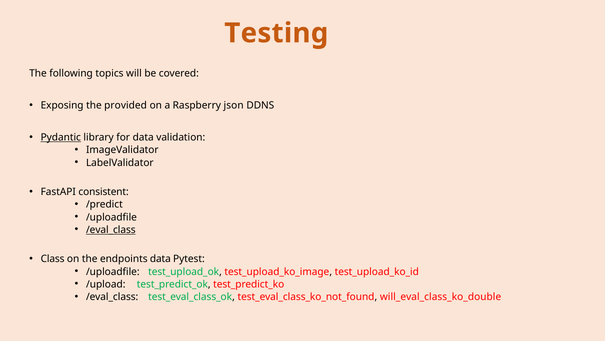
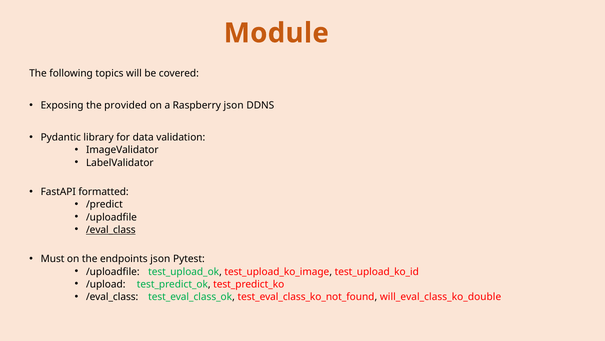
Testing: Testing -> Module (276, 33)
Pydantic underline: present -> none (61, 137)
consistent: consistent -> formatted (104, 192)
Class: Class -> Must (53, 259)
endpoints data: data -> json (160, 259)
